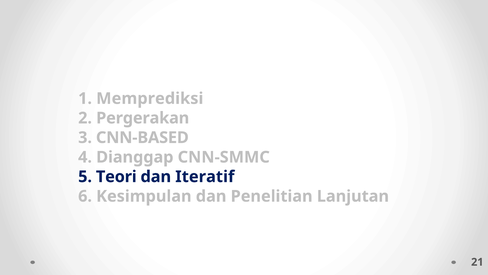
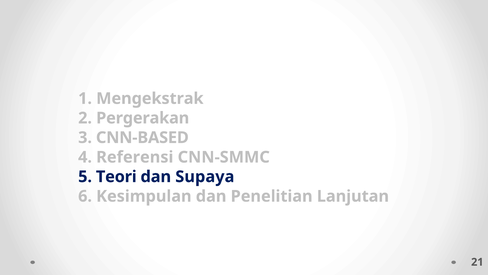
Memprediksi: Memprediksi -> Mengekstrak (150, 98)
Dianggap: Dianggap -> Referensi (135, 157)
Iteratif: Iteratif -> Supaya (205, 176)
